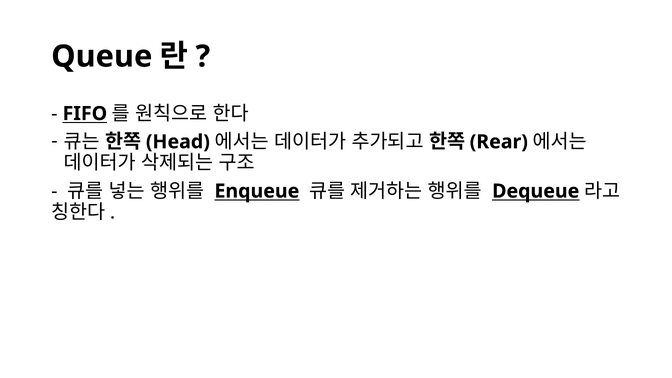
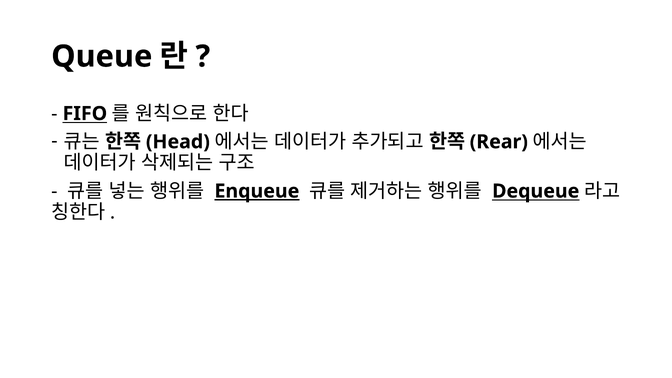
Enqueue underline: none -> present (257, 191)
